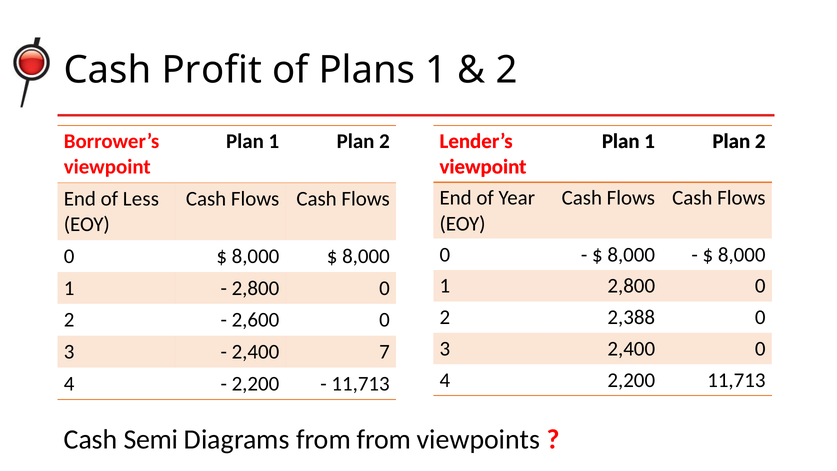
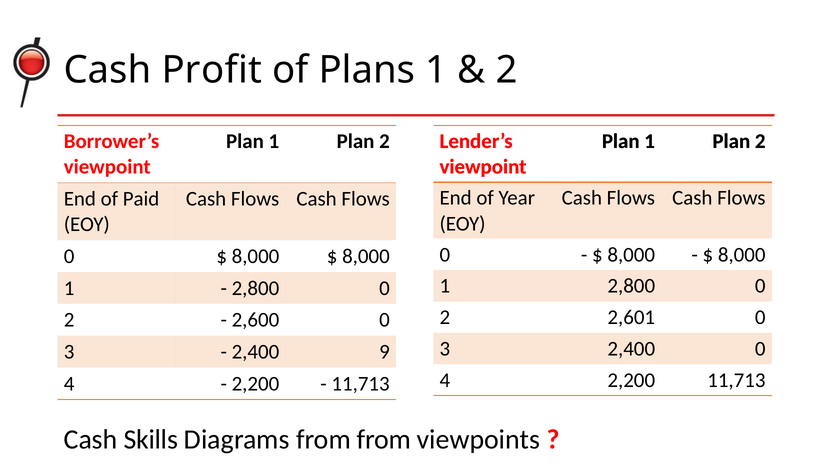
Less: Less -> Paid (141, 199)
2,388: 2,388 -> 2,601 (631, 317)
7: 7 -> 9 (384, 352)
Semi: Semi -> Skills (151, 439)
